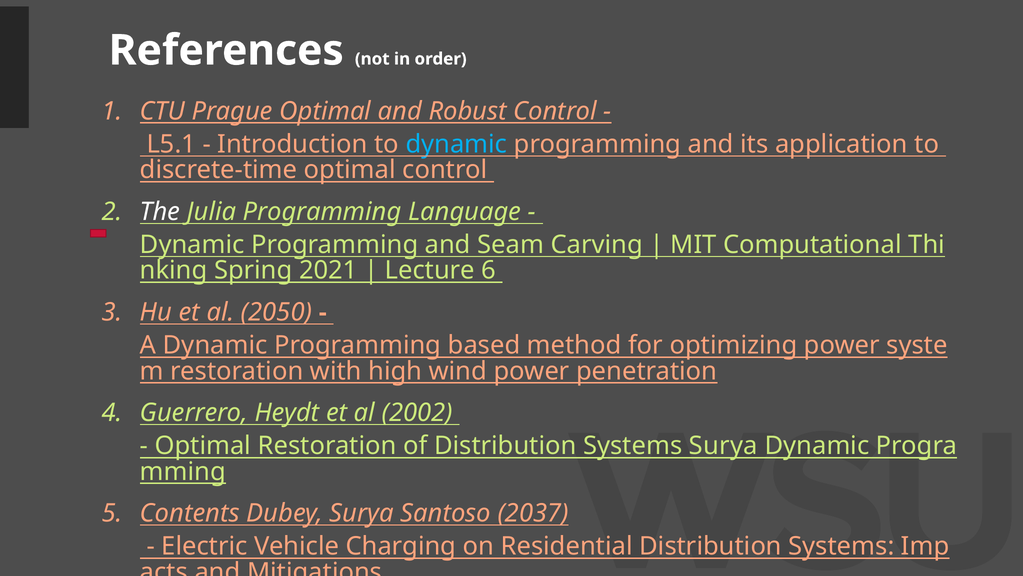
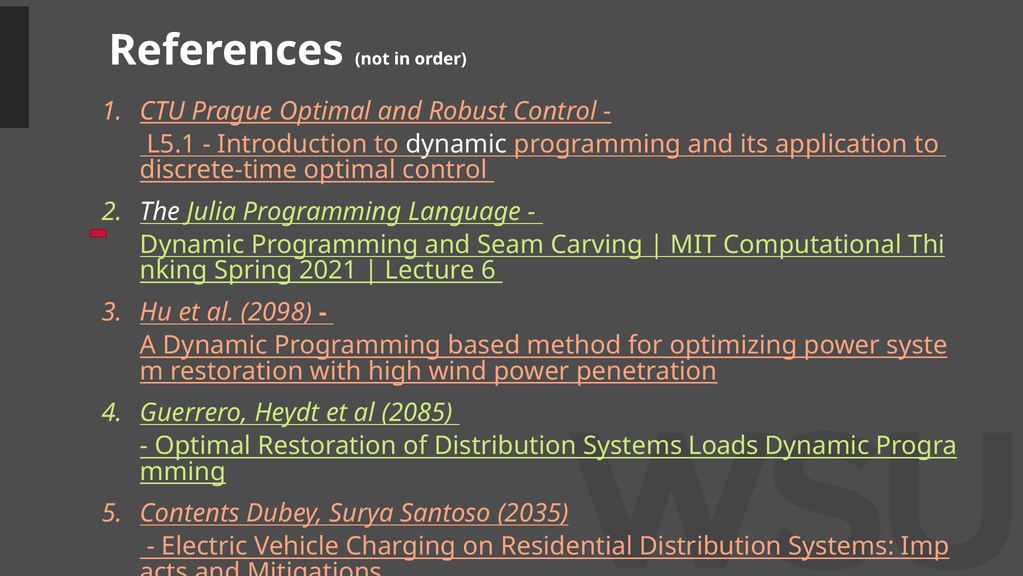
dynamic colour: light blue -> white (456, 144)
2050: 2050 -> 2098 (276, 312)
2002: 2002 -> 2085 (417, 412)
Systems Surya: Surya -> Loads (724, 446)
2037: 2037 -> 2035 (533, 513)
